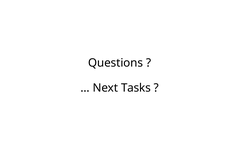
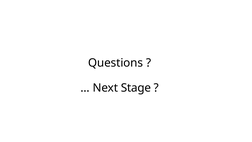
Tasks: Tasks -> Stage (136, 88)
